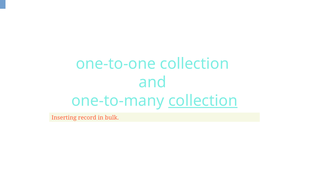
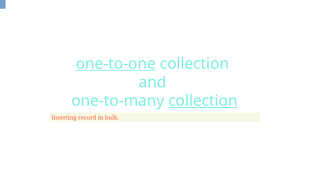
one-to-one underline: none -> present (116, 64)
